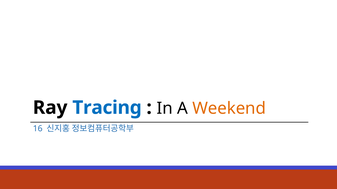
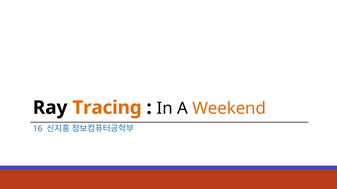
Tracing colour: blue -> orange (107, 108)
